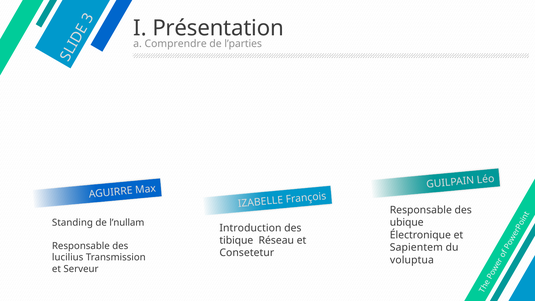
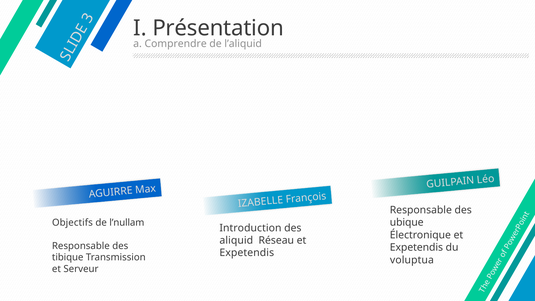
l’parties: l’parties -> l’aliquid (243, 44)
Standing: Standing -> Objectifs (72, 223)
tibique: tibique -> aliquid (236, 240)
Sapientem: Sapientem -> Expetendis (416, 247)
Consetetur: Consetetur -> Expetendis (247, 253)
lucilius: lucilius -> tibique (68, 257)
